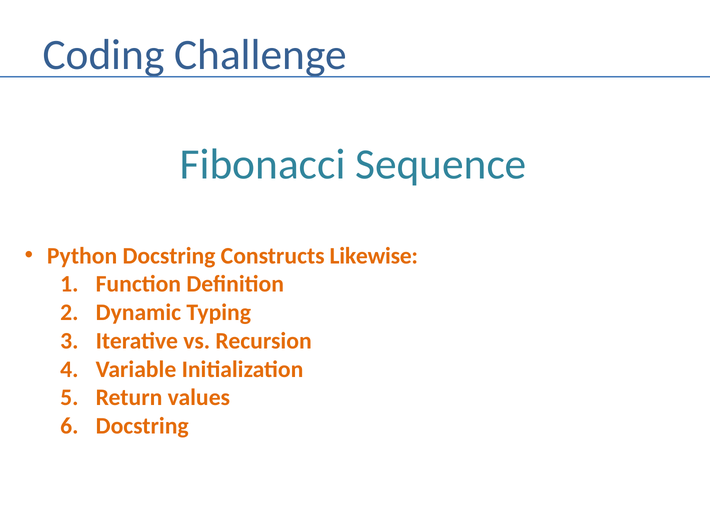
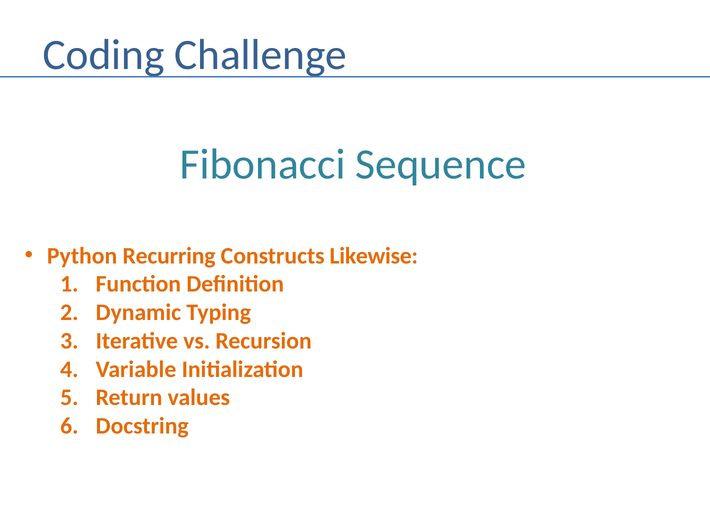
Python Docstring: Docstring -> Recurring (169, 256)
